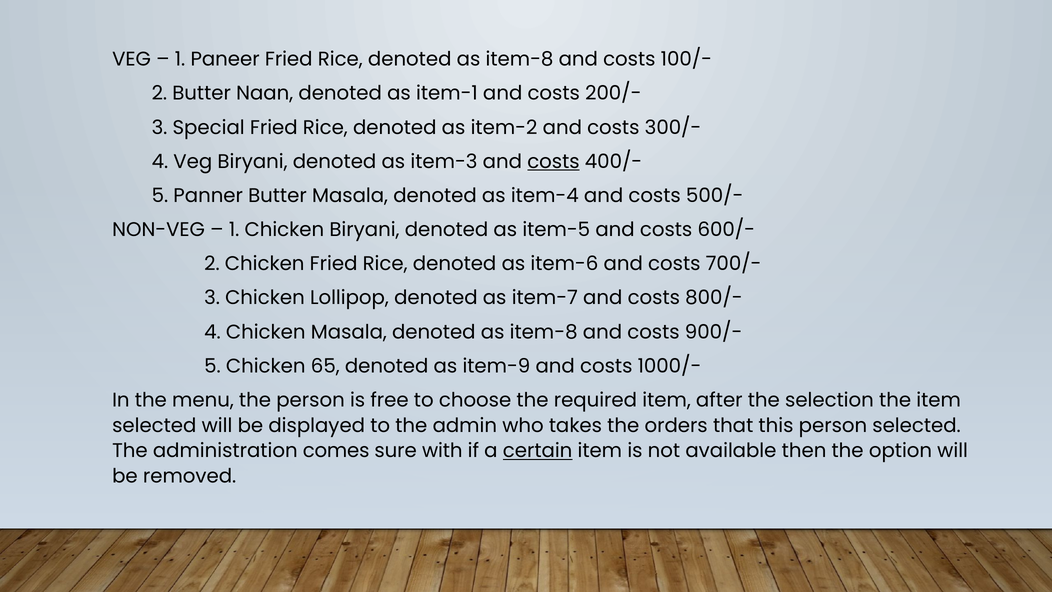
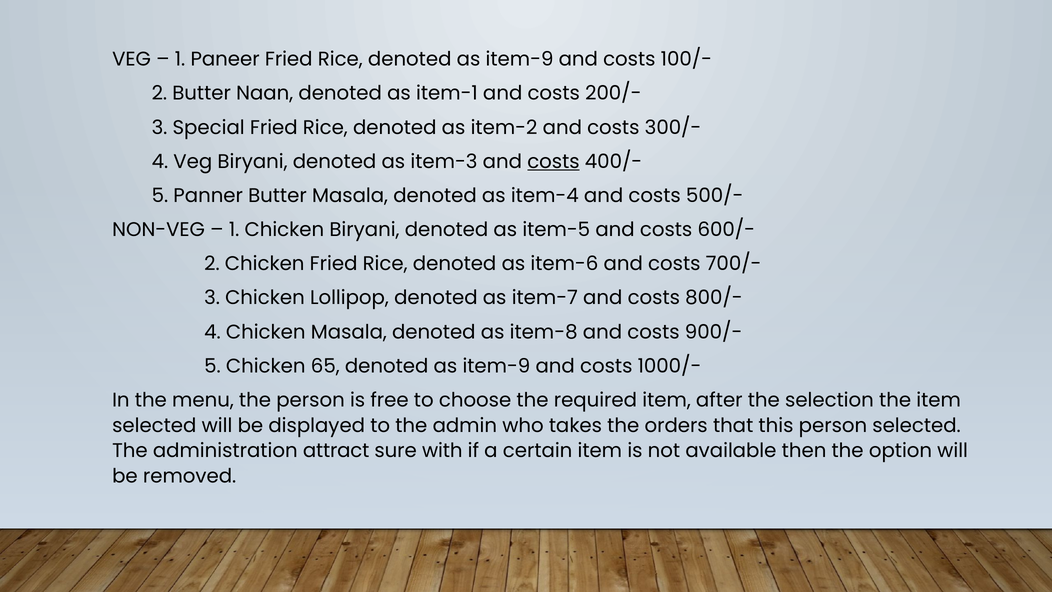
Rice denoted as item-8: item-8 -> item-9 (520, 59)
comes: comes -> attract (336, 451)
certain underline: present -> none (538, 451)
